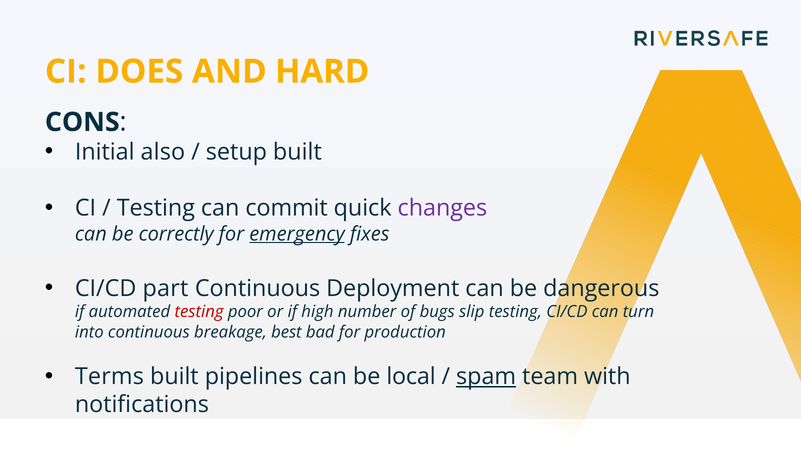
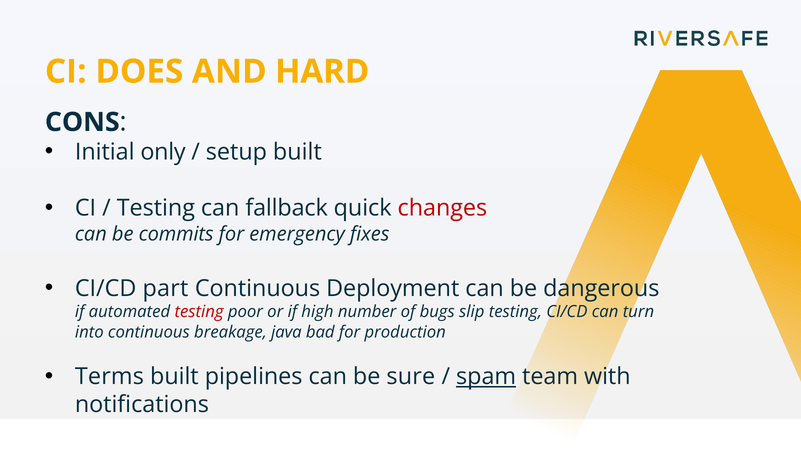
also: also -> only (163, 152)
commit: commit -> fallback (287, 208)
changes colour: purple -> red (442, 208)
correctly: correctly -> commits (176, 234)
emergency underline: present -> none (297, 234)
best: best -> java (286, 332)
local: local -> sure (411, 376)
